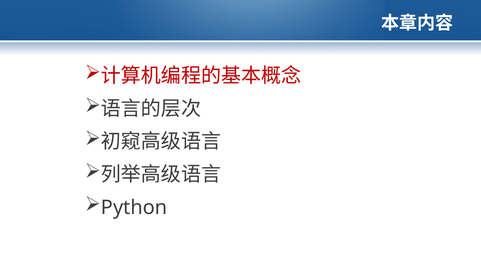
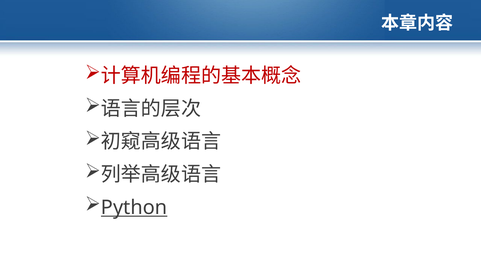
Python underline: none -> present (134, 207)
